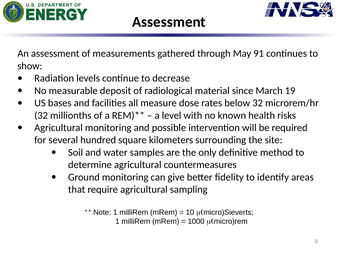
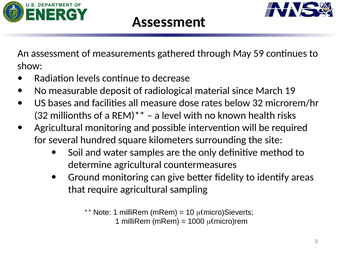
91: 91 -> 59 (259, 54)
